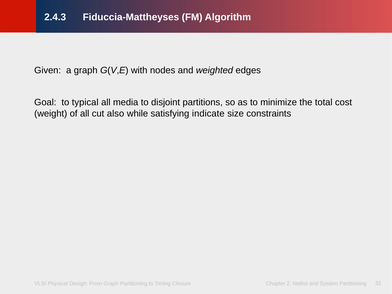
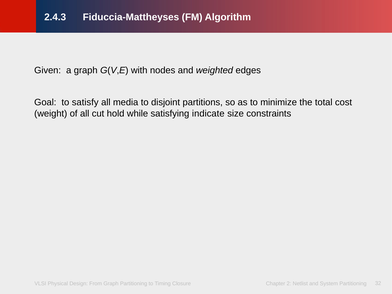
typical: typical -> satisfy (85, 102)
also: also -> hold (116, 114)
